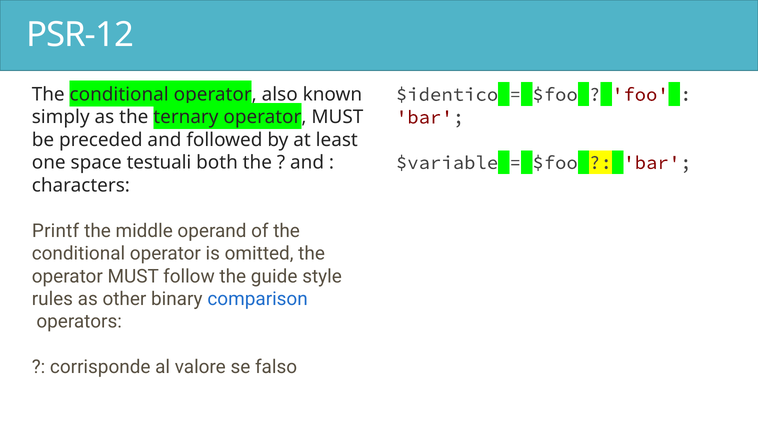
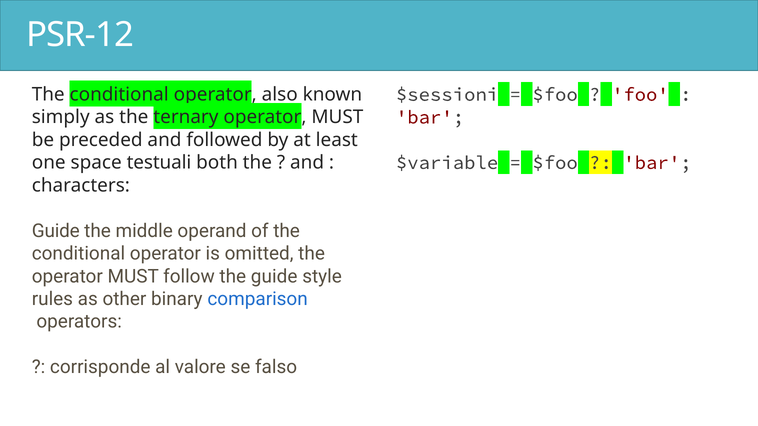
$identico: $identico -> $sessioni (447, 95)
Printf: Printf -> Guide (56, 231)
